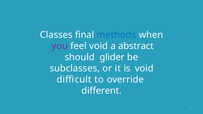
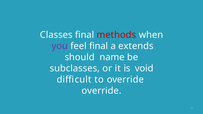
methods colour: blue -> red (116, 35)
feel void: void -> final (99, 46)
abstract: abstract -> extends (136, 46)
glider: glider -> name (112, 57)
different: different -> override (101, 91)
